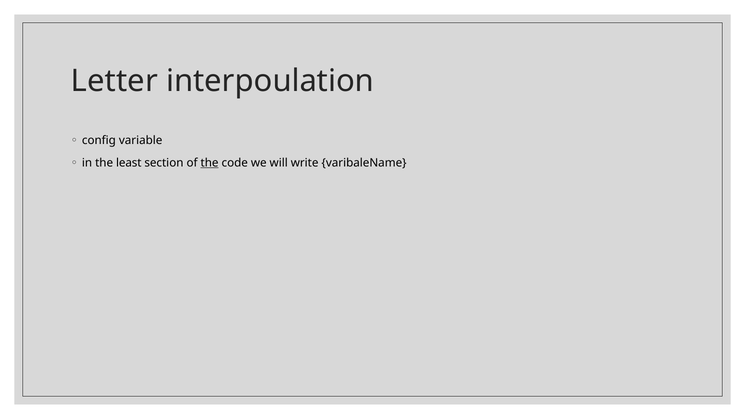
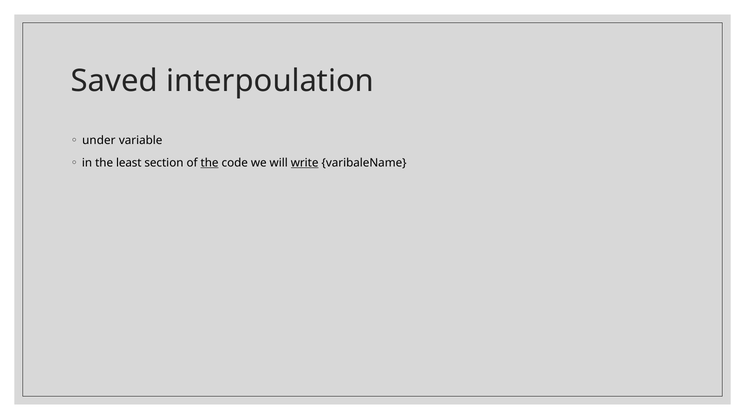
Letter: Letter -> Saved (114, 81)
config: config -> under (99, 140)
write underline: none -> present (305, 163)
